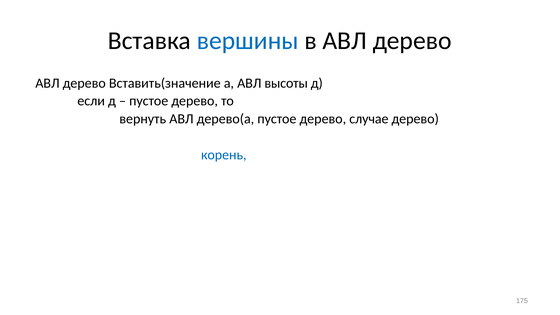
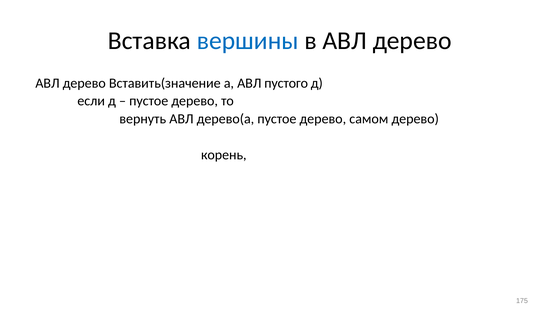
высоты: высоты -> пустого (286, 83)
случае: случае -> самом (369, 119)
корень colour: blue -> black (224, 155)
